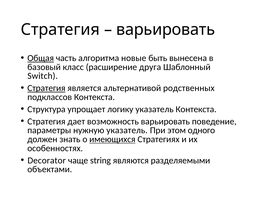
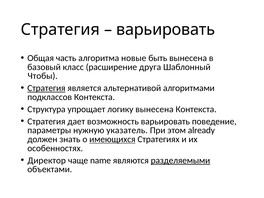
Общая underline: present -> none (41, 58)
Switch: Switch -> Чтобы (43, 76)
родственных: родственных -> алгоритмами (189, 88)
логику указатель: указатель -> вынесена (154, 109)
одного: одного -> already (201, 130)
Decorator: Decorator -> Директор (47, 160)
string: string -> name (101, 160)
разделяемыми underline: none -> present (180, 160)
